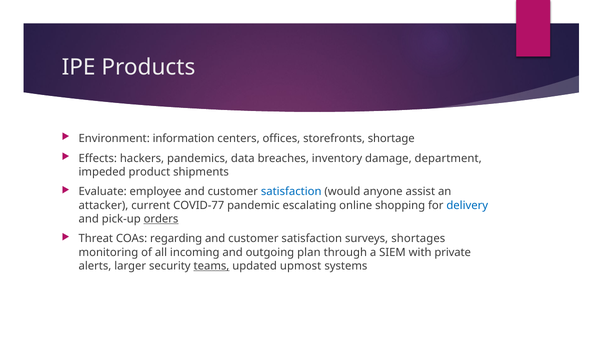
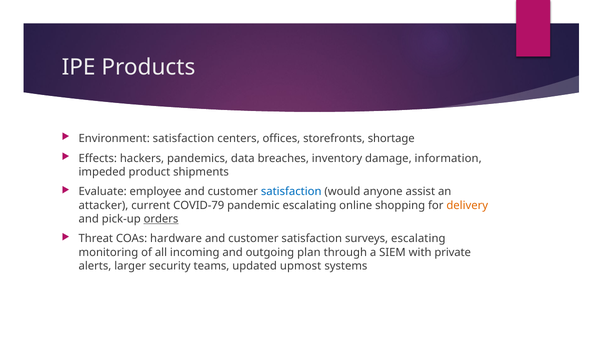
Environment information: information -> satisfaction (184, 139)
department: department -> information (448, 158)
COVID-77: COVID-77 -> COVID-79 (199, 205)
delivery colour: blue -> orange (467, 205)
regarding: regarding -> hardware (176, 239)
surveys shortages: shortages -> escalating (418, 239)
teams underline: present -> none (211, 266)
